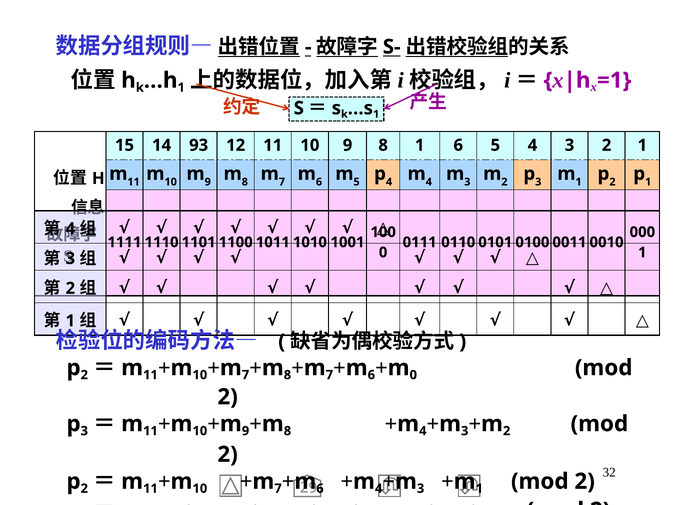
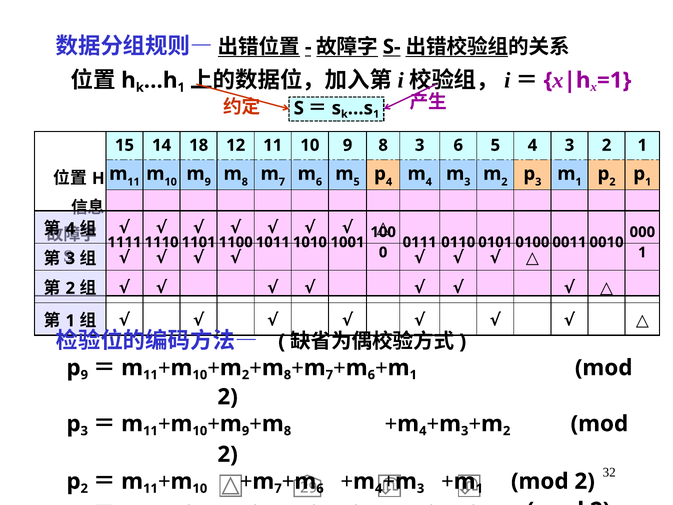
93: 93 -> 18 (199, 145)
8 1: 1 -> 3 (420, 145)
2: 2 -> 9 (84, 375)
7: 7 -> 2 (246, 375)
0: 0 -> 1 (413, 375)
